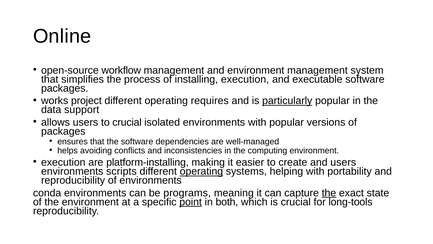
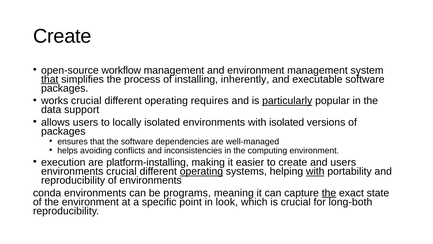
Online: Online -> Create (62, 36)
that underline: none -> present (50, 79)
installing execution: execution -> inherently (245, 79)
works project: project -> crucial (86, 101)
to crucial: crucial -> locally (127, 122)
with popular: popular -> isolated (287, 122)
environments scripts: scripts -> crucial (121, 171)
with underline: none -> present (315, 171)
point underline: present -> none (191, 202)
both: both -> look (227, 202)
long-tools: long-tools -> long-both (350, 202)
